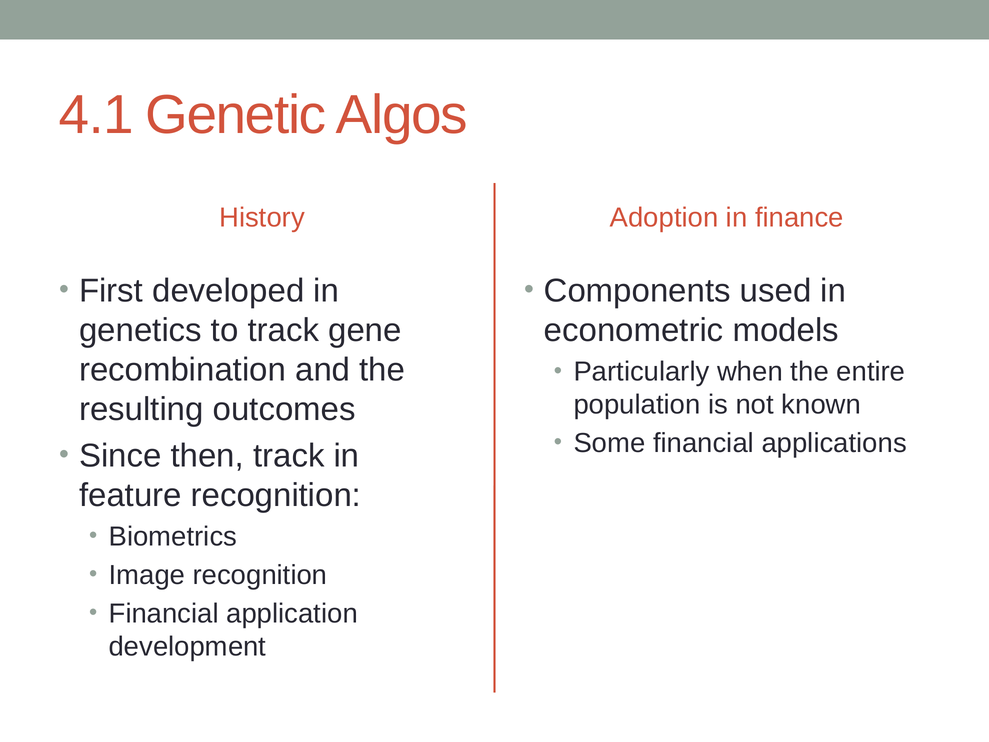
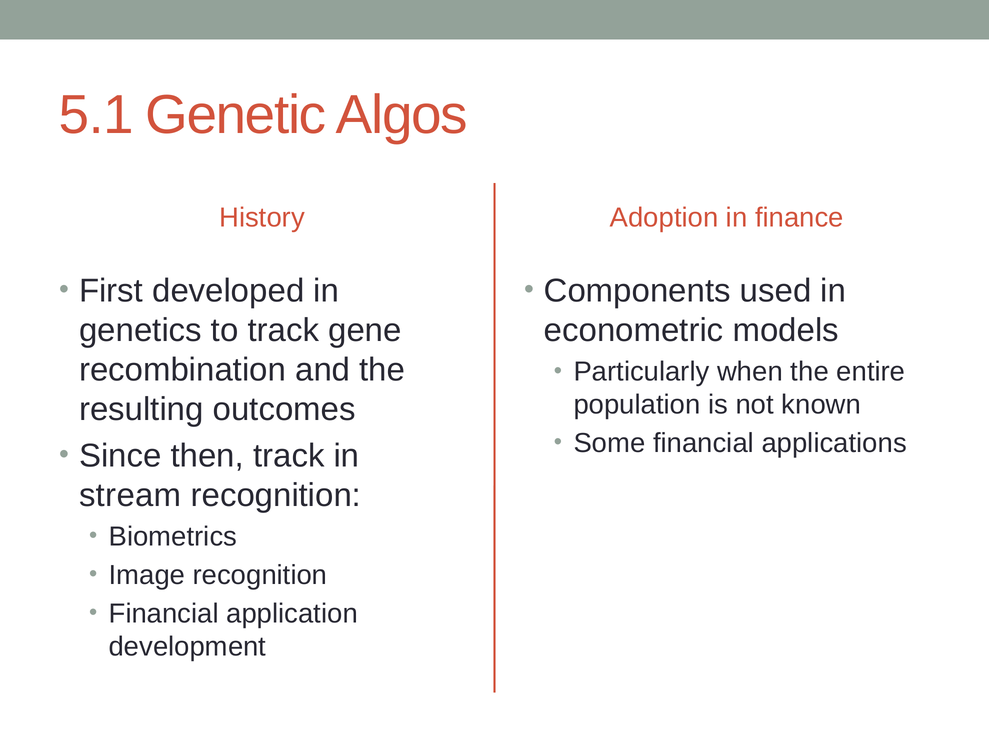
4.1: 4.1 -> 5.1 (96, 115)
feature: feature -> stream (130, 495)
